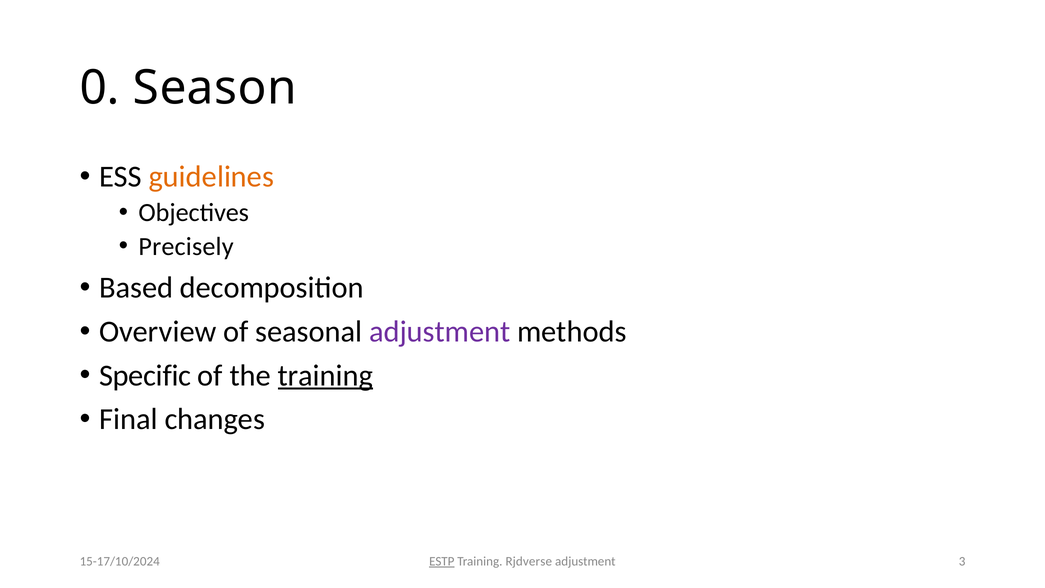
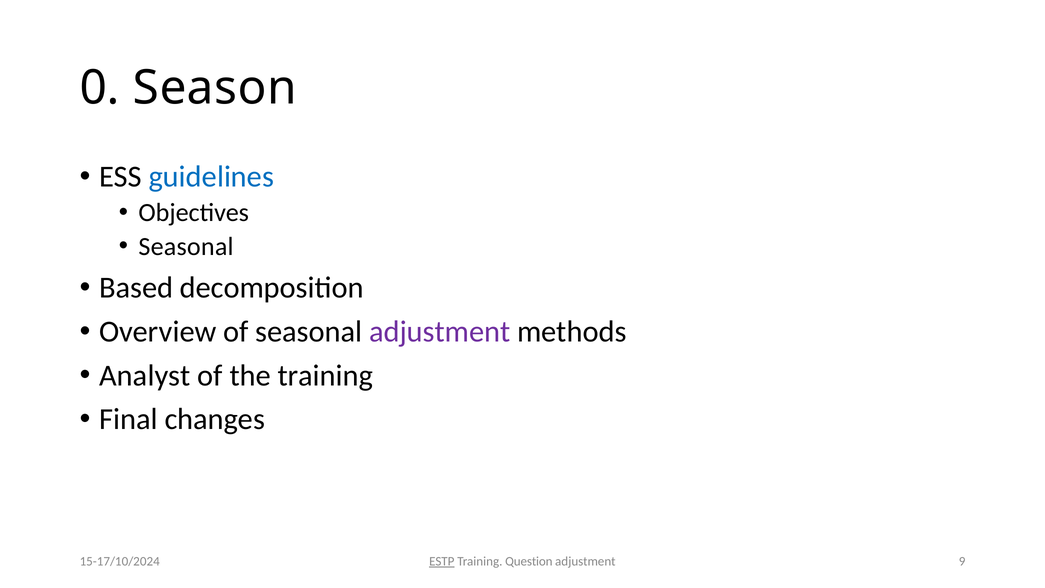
guidelines colour: orange -> blue (211, 177)
Precisely: Precisely -> Seasonal (186, 246)
Specific: Specific -> Analyst (145, 375)
training underline: present -> none (325, 375)
Rjdverse: Rjdverse -> Question (529, 561)
3: 3 -> 9 (962, 561)
